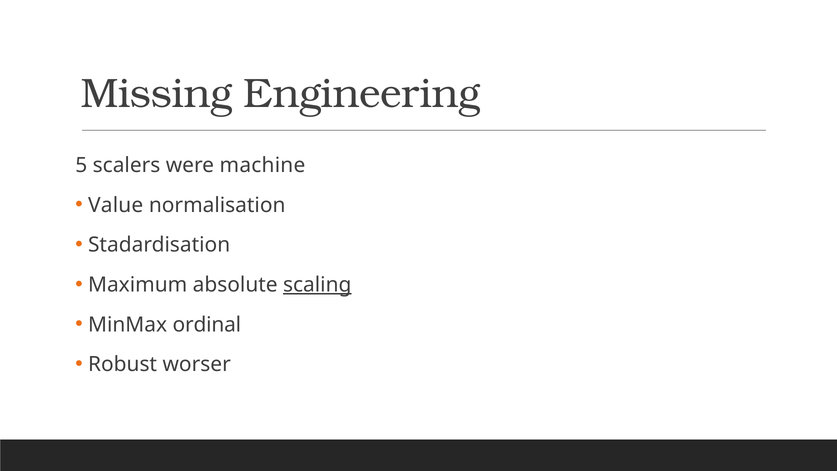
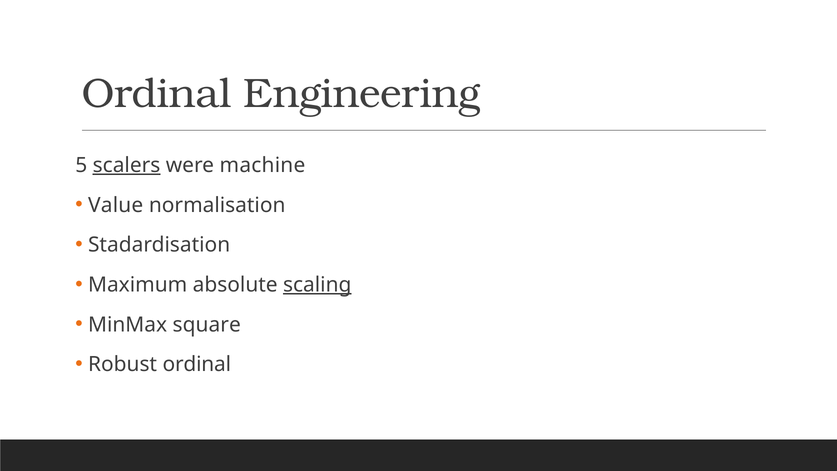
Missing: Missing -> Ordinal (157, 94)
scalers underline: none -> present (127, 165)
ordinal: ordinal -> square (207, 325)
Robust worser: worser -> ordinal (197, 364)
